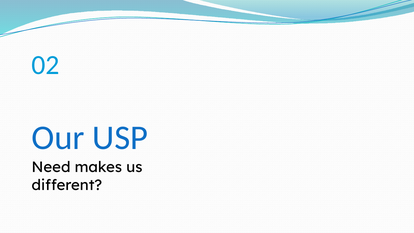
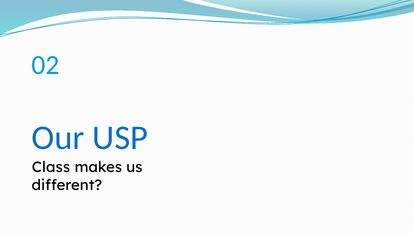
Need: Need -> Class (51, 167)
